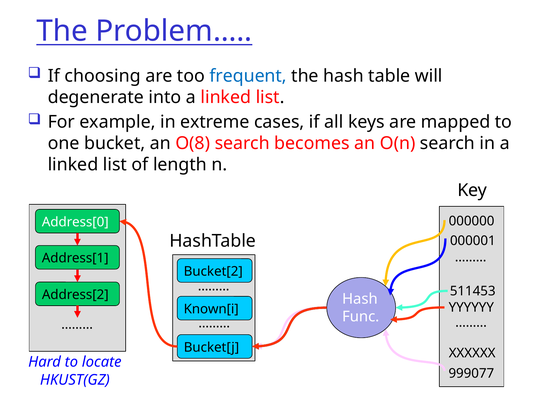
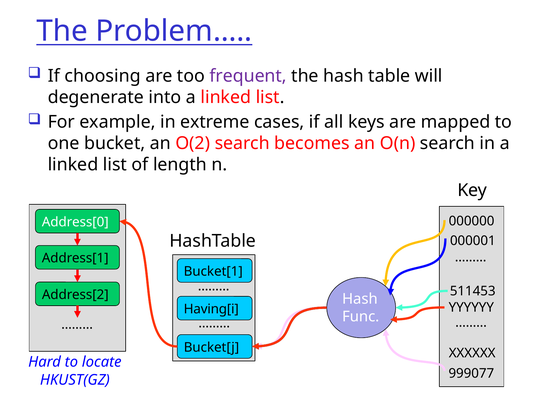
frequent colour: blue -> purple (248, 76)
O(8: O(8 -> O(2 (193, 143)
Bucket[2: Bucket[2 -> Bucket[1 (213, 271)
Known[i: Known[i -> Having[i (211, 309)
